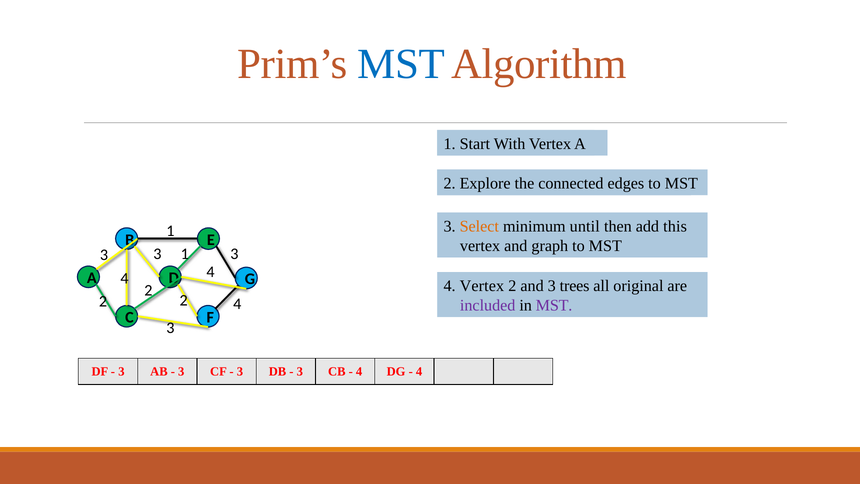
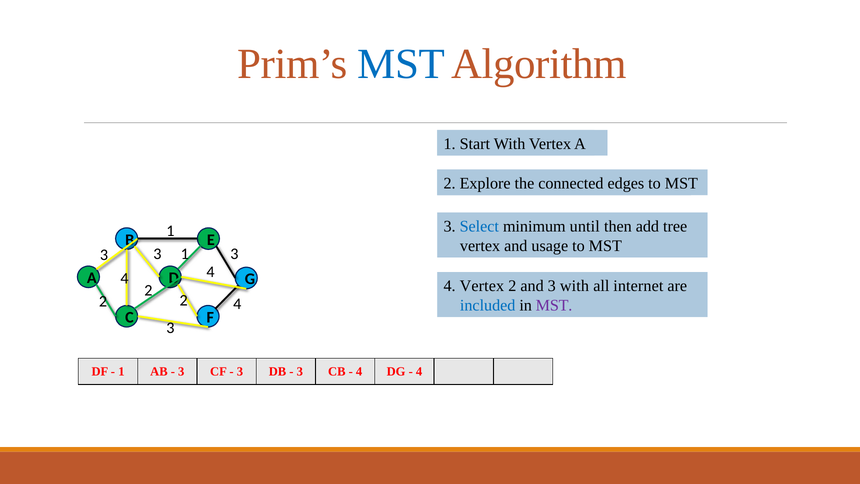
Select colour: orange -> blue (479, 226)
this: this -> tree (675, 226)
graph: graph -> usage (550, 246)
3 trees: trees -> with (574, 286)
original: original -> internet (638, 286)
included colour: purple -> blue (488, 305)
3: 3 -> 1 (121, 371)
